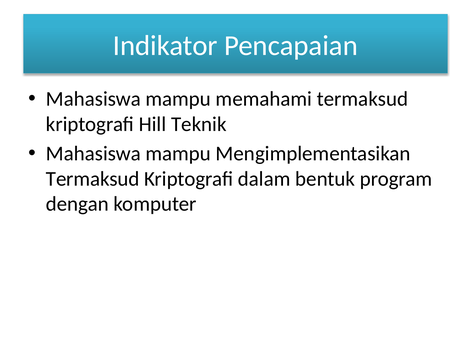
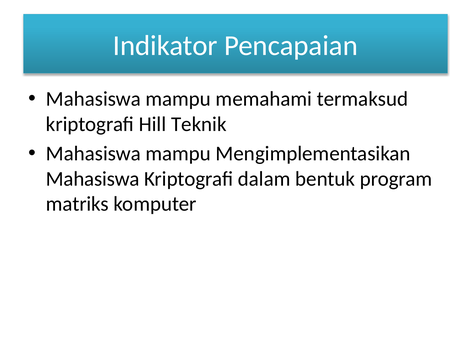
Termaksud: Termaksud -> Mahasiswa (93, 178)
dengan: dengan -> matriks (77, 204)
